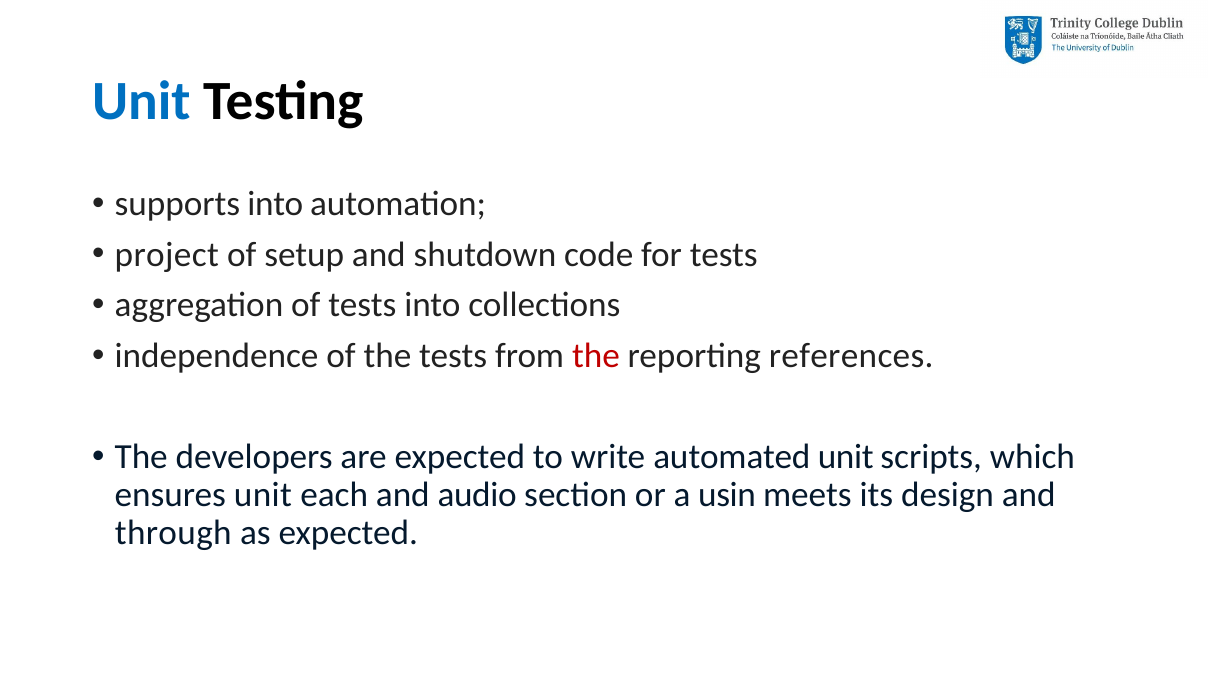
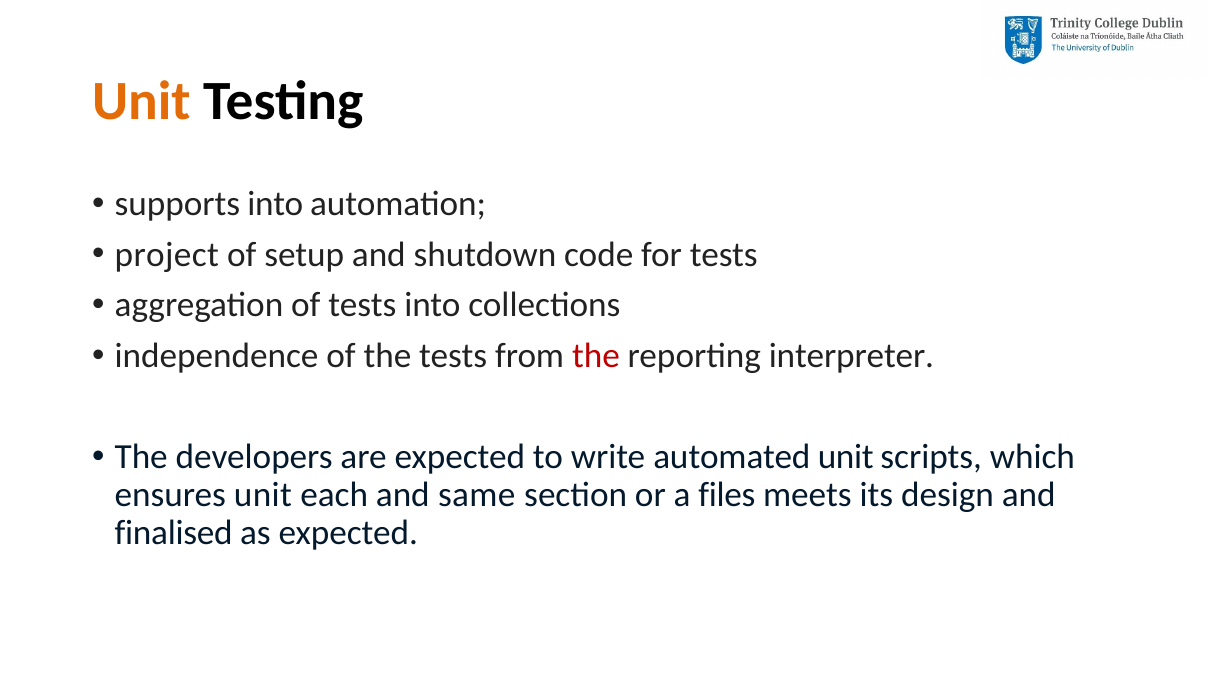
Unit colour: blue -> orange (141, 101)
references: references -> interpreter (851, 356)
audio: audio -> same (477, 496)
usin: usin -> files (727, 496)
through: through -> finalised (174, 534)
